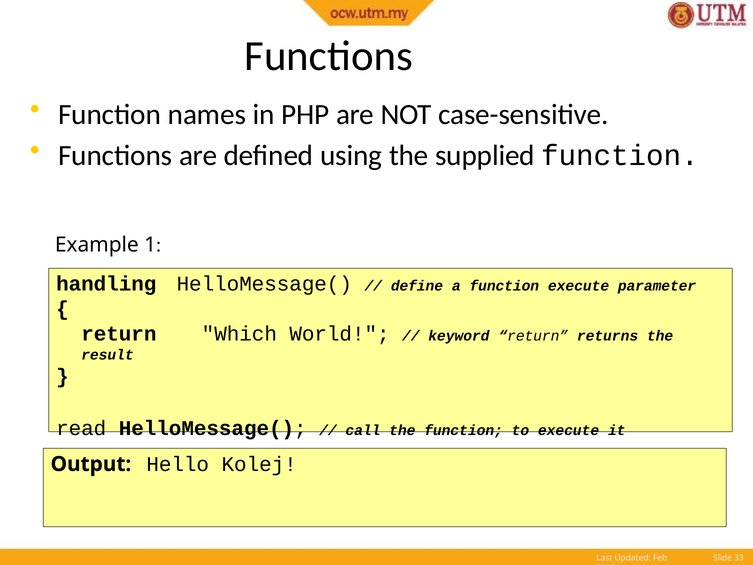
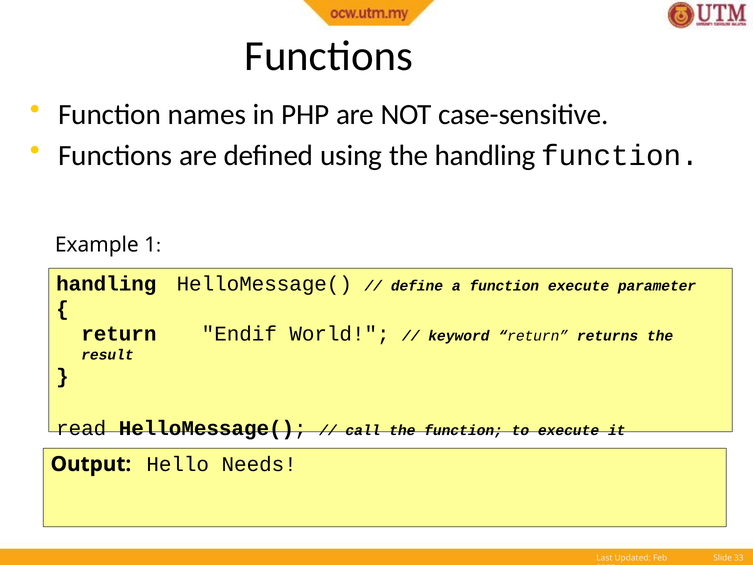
the supplied: supplied -> handling (485, 155)
Which: Which -> Endif (239, 334)
Kolej: Kolej -> Needs (259, 464)
